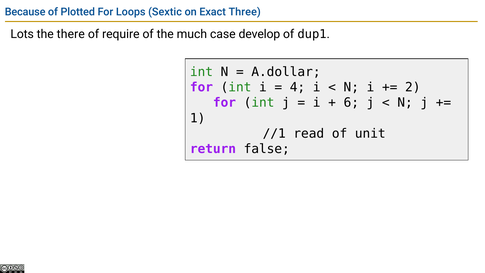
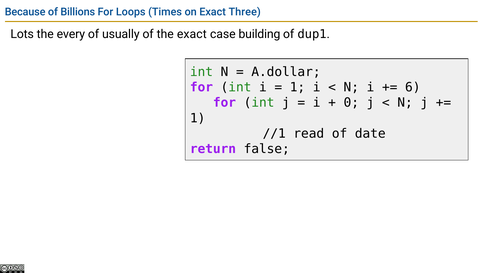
Plotted: Plotted -> Billions (78, 12)
Sextic: Sextic -> Times (165, 12)
there: there -> every (71, 34)
require: require -> usually (121, 34)
the much: much -> exact (192, 34)
develop: develop -> building (259, 34)
4: 4 -> 1 (297, 87)
2: 2 -> 6 (413, 87)
6: 6 -> 0 (351, 103)
unit: unit -> date (370, 133)
